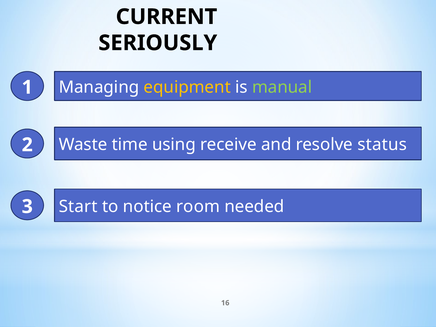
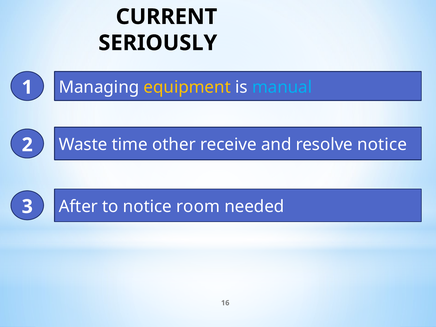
manual colour: light green -> light blue (282, 87)
using: using -> other (174, 145)
resolve status: status -> notice (382, 145)
Start: Start -> After (78, 206)
